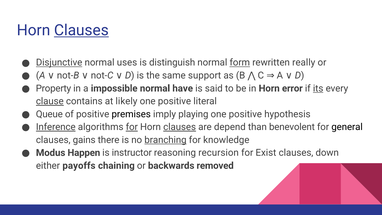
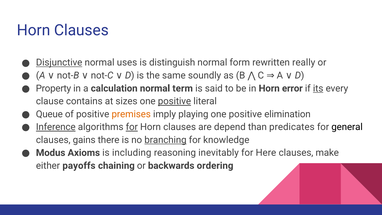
Clauses underline: present -> none (81, 30)
form underline: present -> none (240, 63)
support: support -> soundly (205, 75)
impossible: impossible -> calculation (114, 88)
have: have -> term (183, 88)
clause underline: present -> none (50, 101)
likely: likely -> sizes (127, 101)
positive underline: none -> present (174, 101)
premises colour: black -> orange (131, 114)
hypothesis: hypothesis -> elimination (287, 114)
clauses underline: present -> none (180, 127)
benevolent: benevolent -> predicates (292, 127)
Happen: Happen -> Axioms (84, 153)
instructor: instructor -> including (132, 153)
recursion: recursion -> inevitably (219, 153)
Exist: Exist -> Here (266, 153)
down: down -> make (327, 153)
removed: removed -> ordering (215, 166)
